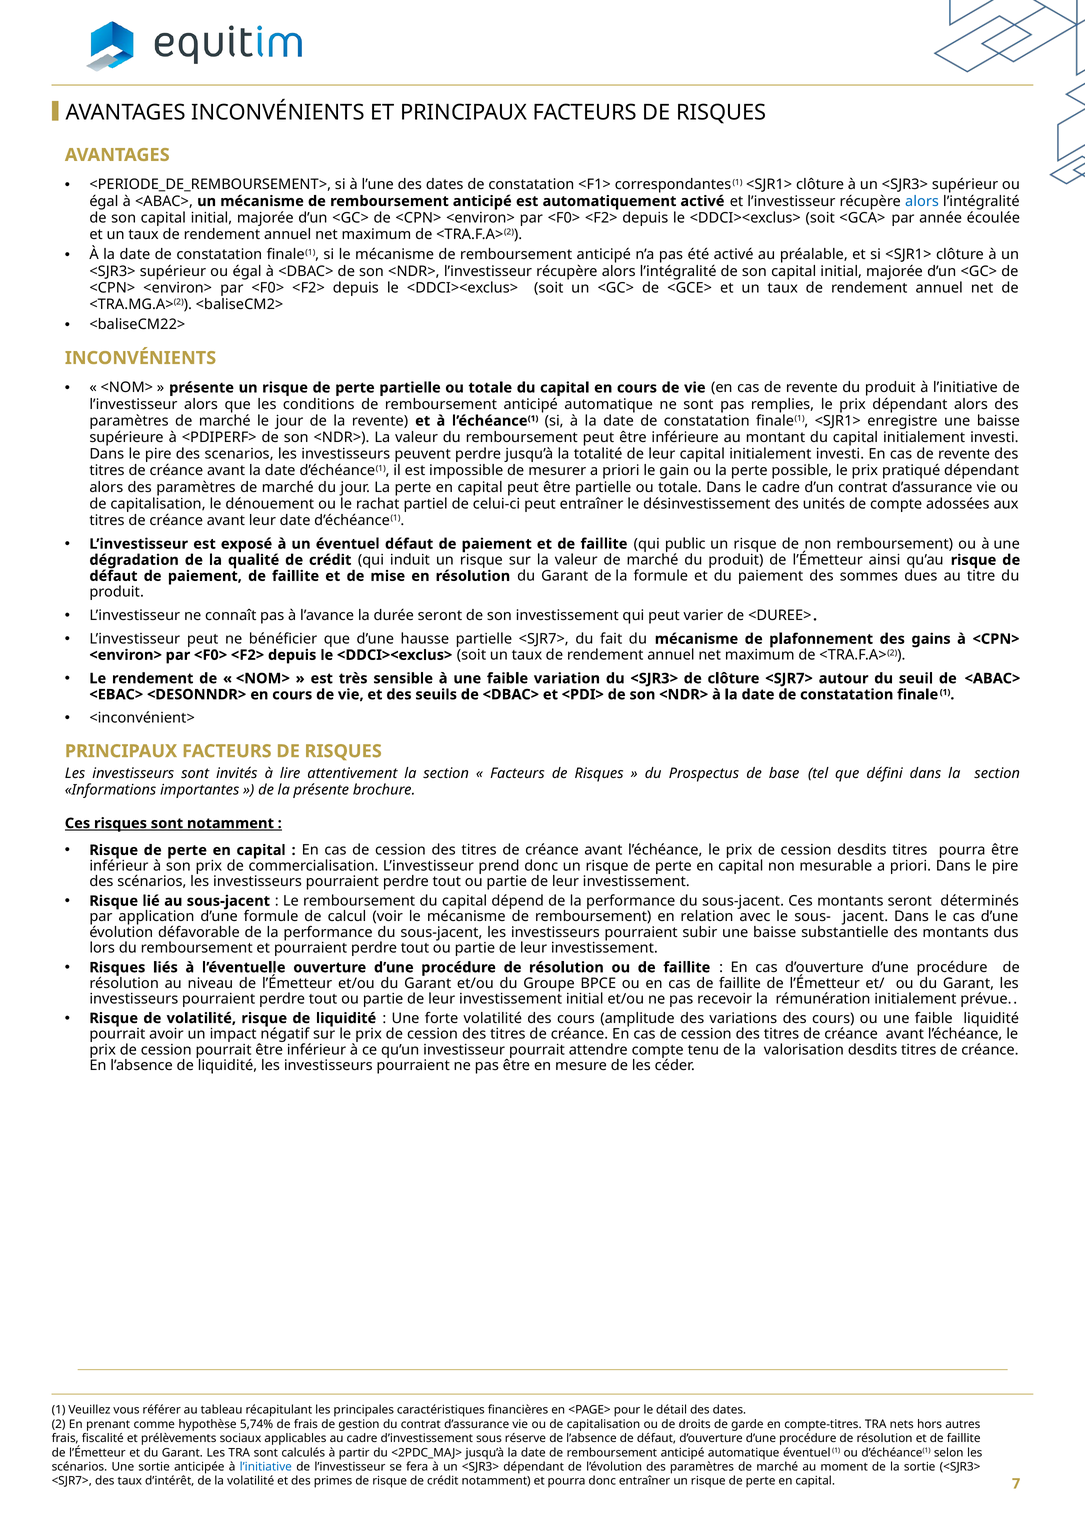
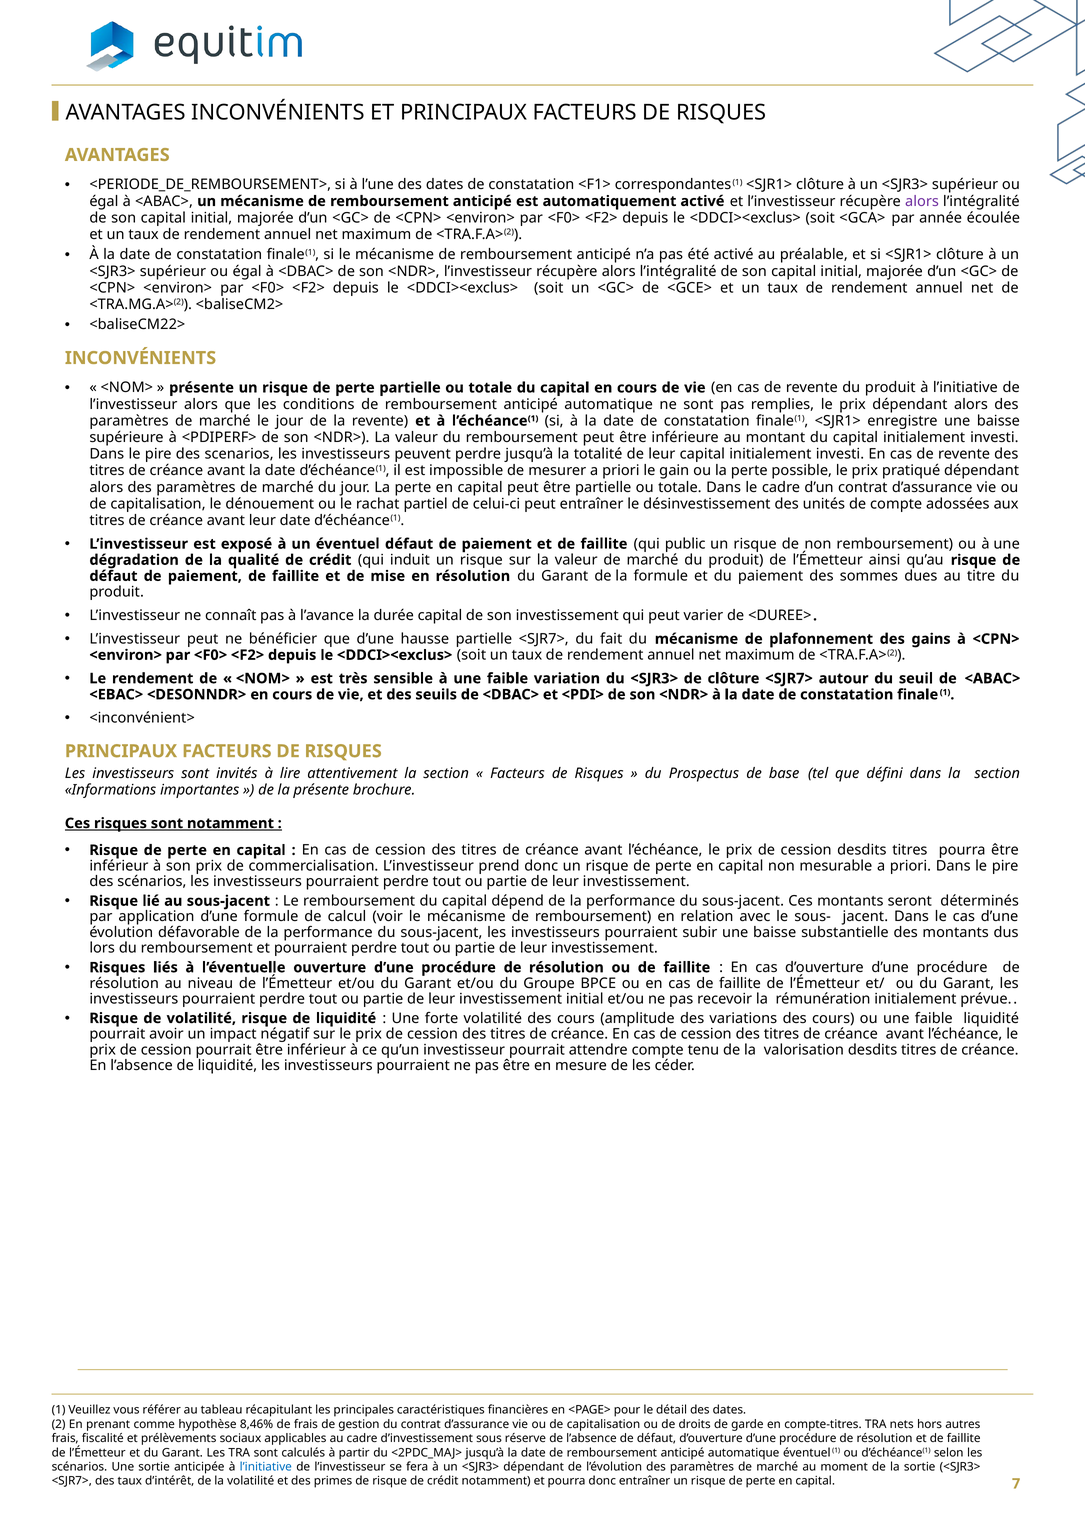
alors colour: blue -> purple (922, 201)
durée seront: seront -> capital (440, 615)
5,74%: 5,74% -> 8,46% (257, 1424)
